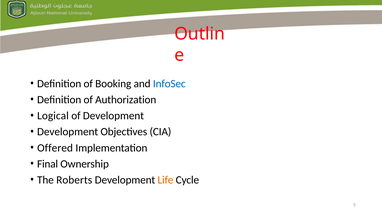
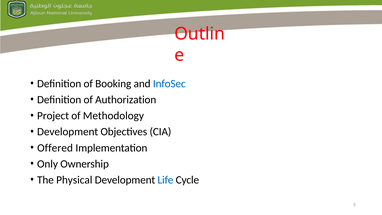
Logical: Logical -> Project (53, 116)
of Development: Development -> Methodology (113, 116)
Final: Final -> Only (48, 164)
Roberts: Roberts -> Physical (74, 180)
Life colour: orange -> blue (165, 180)
